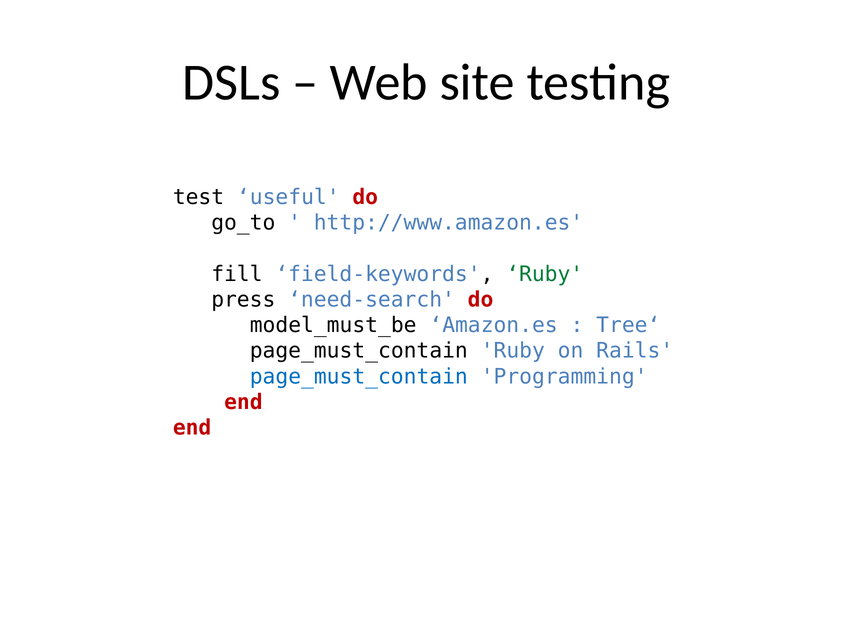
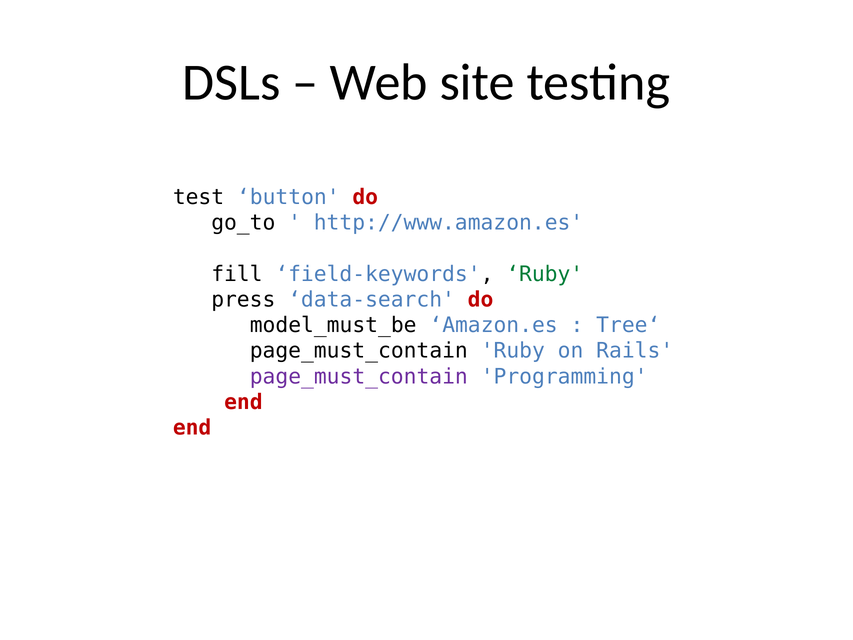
useful: useful -> button (288, 197)
need-search: need-search -> data-search (372, 300)
page_must_contain colour: blue -> purple (359, 376)
